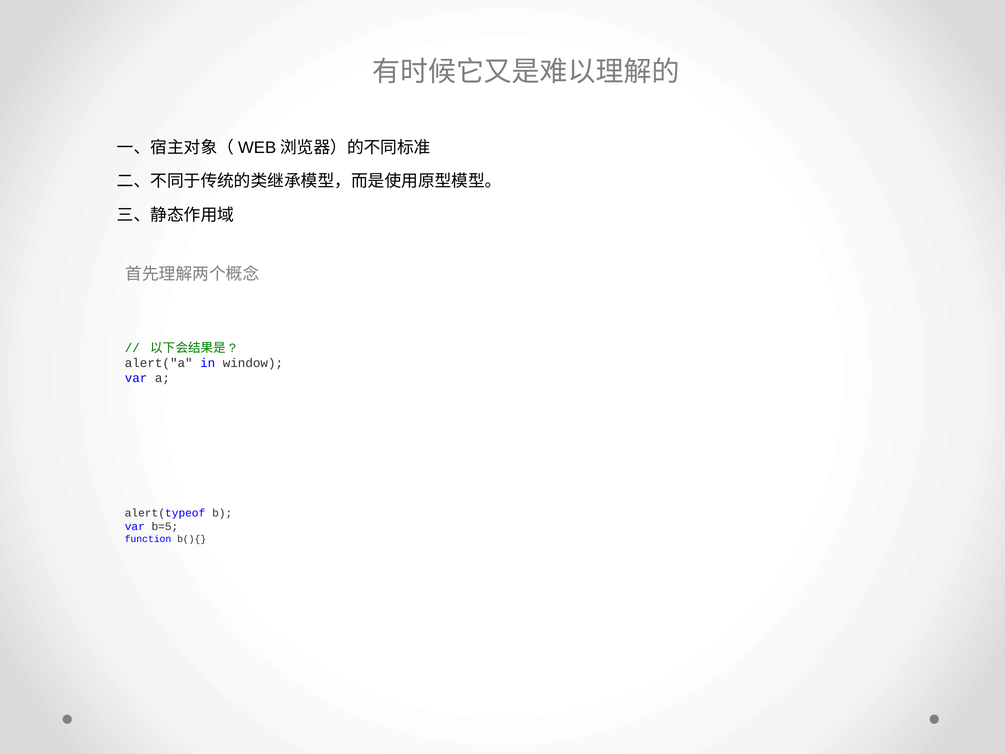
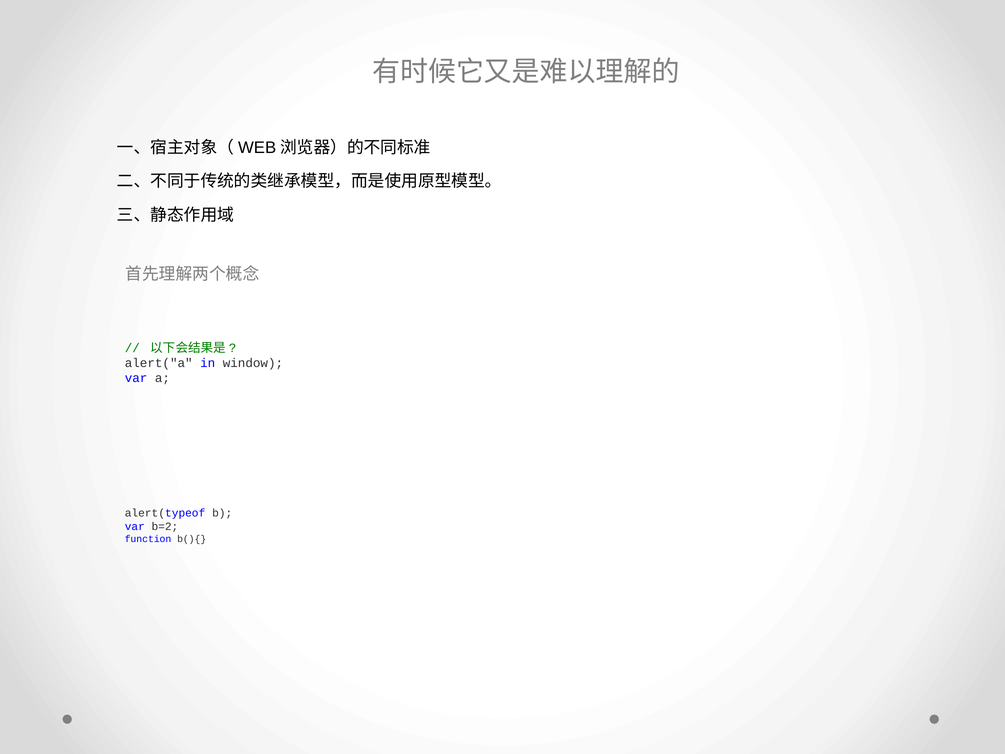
b=5: b=5 -> b=2 (165, 526)
